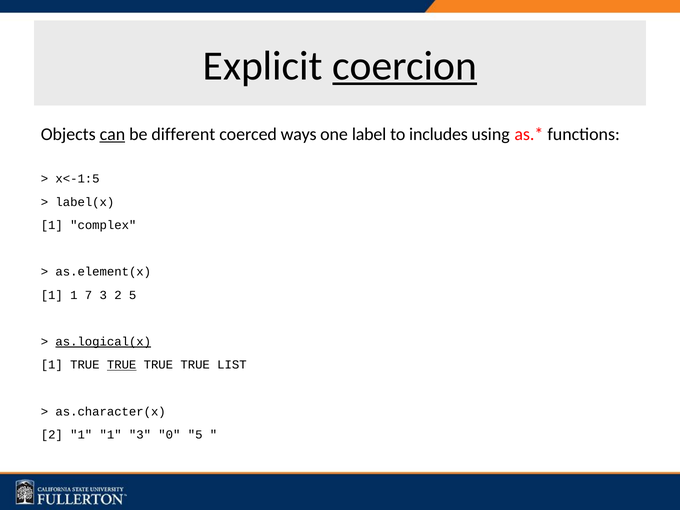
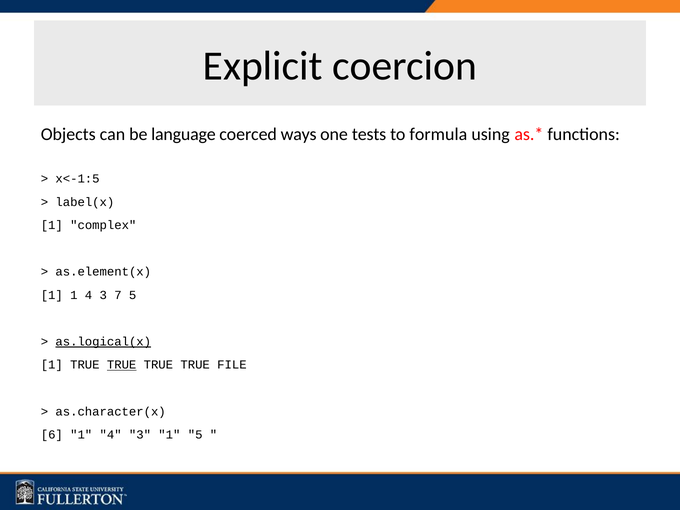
coercion underline: present -> none (405, 66)
can underline: present -> none (112, 134)
different: different -> language (183, 134)
label: label -> tests (369, 134)
includes: includes -> formula (438, 134)
1 1 7: 7 -> 4 (89, 295)
3 2: 2 -> 7 (118, 295)
LIST: LIST -> FILE (232, 365)
2: 2 -> 6 (52, 435)
1: 1 -> 4 (111, 435)
3 0: 0 -> 1 (169, 435)
